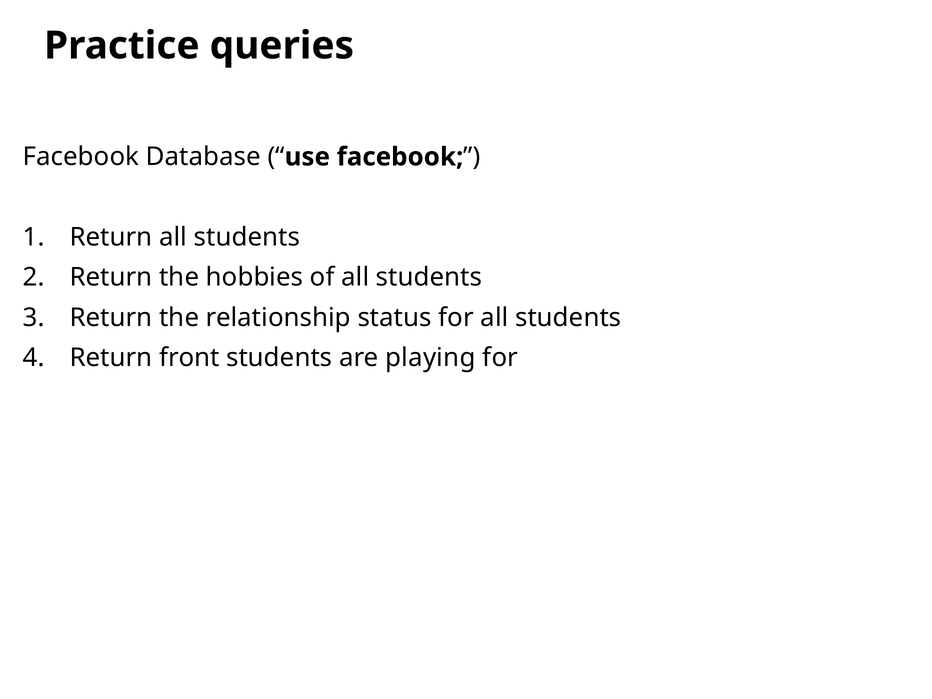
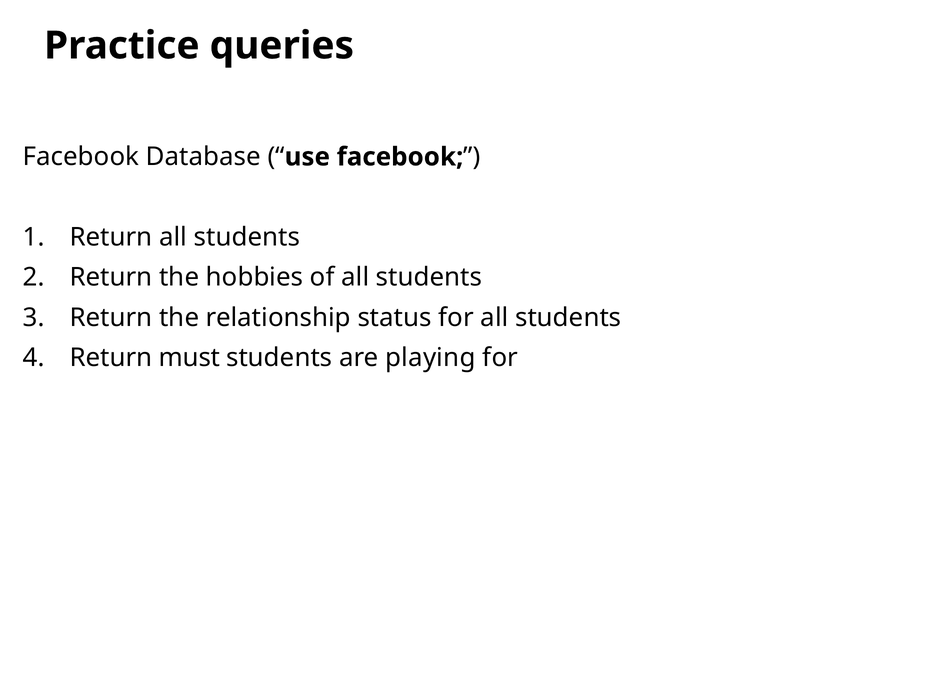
front: front -> must (189, 358)
